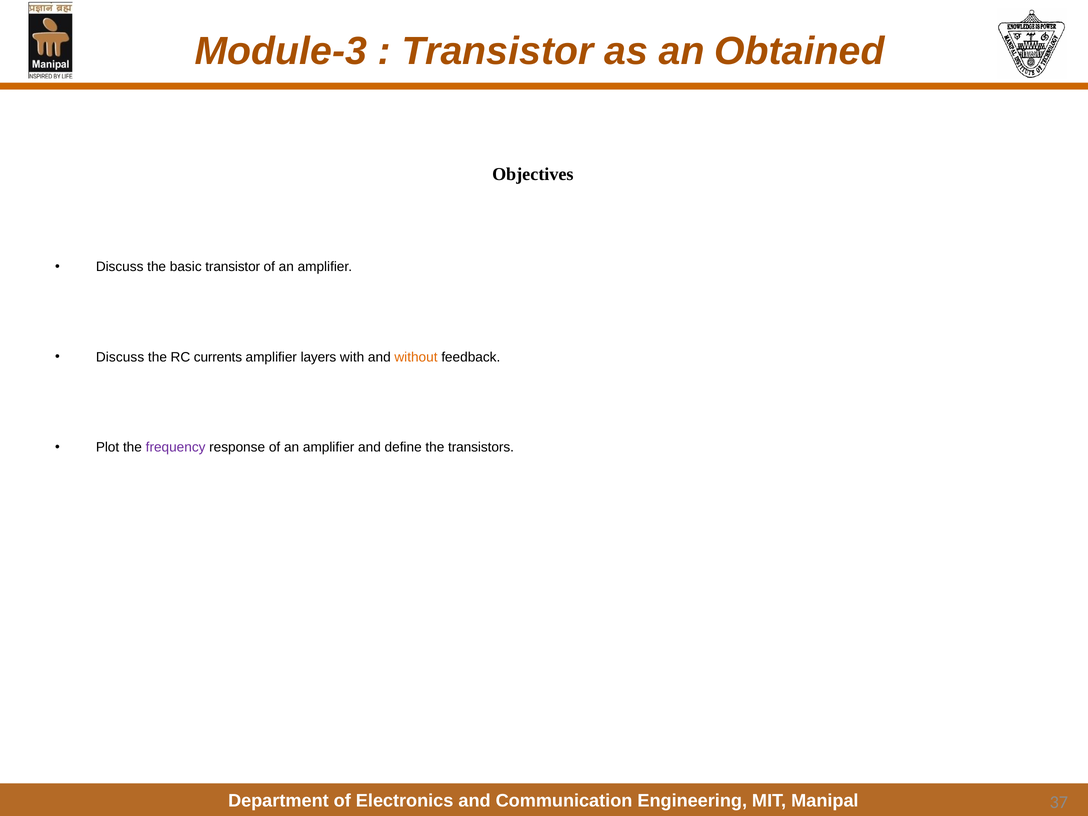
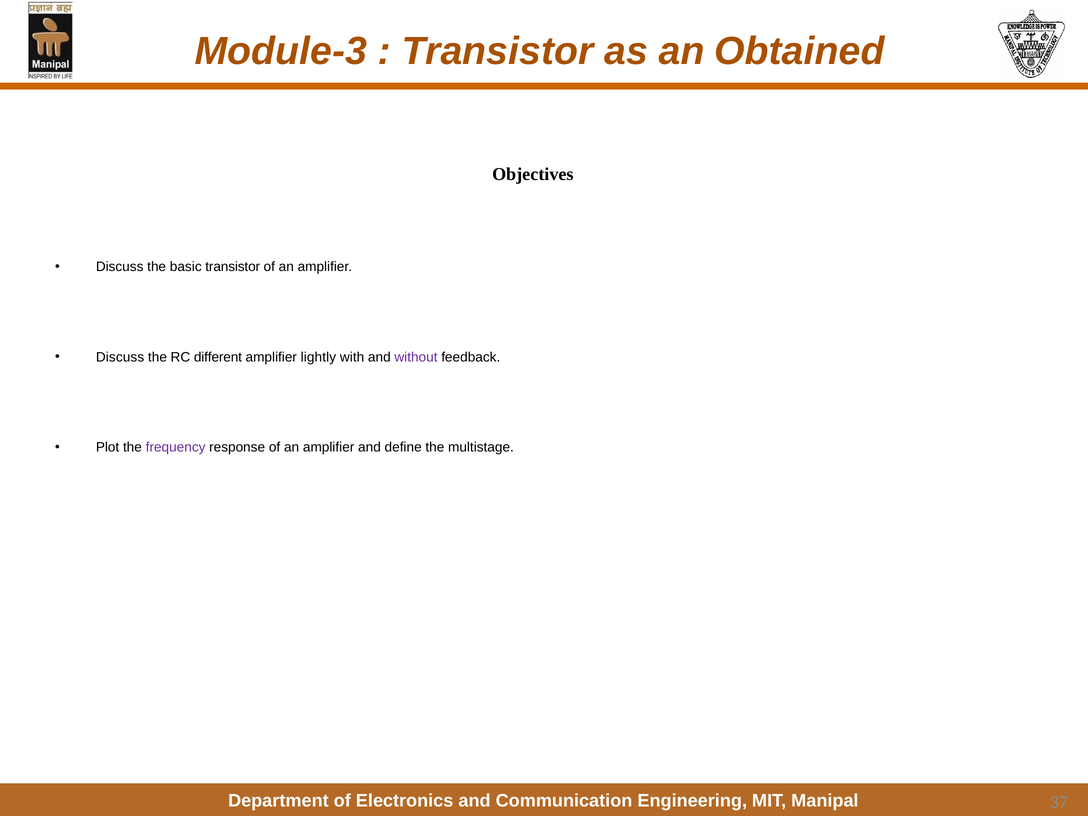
currents: currents -> different (218, 357)
layers: layers -> lightly (318, 357)
without colour: orange -> purple (416, 357)
transistors: transistors -> multistage (481, 447)
